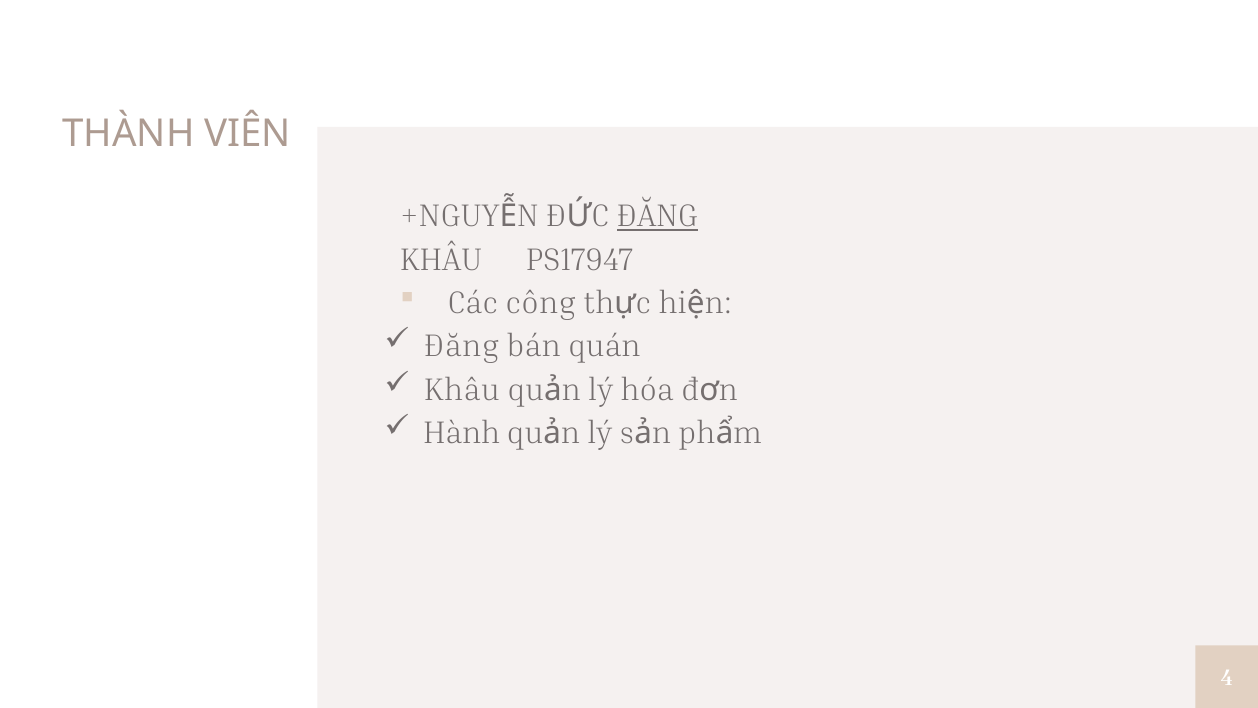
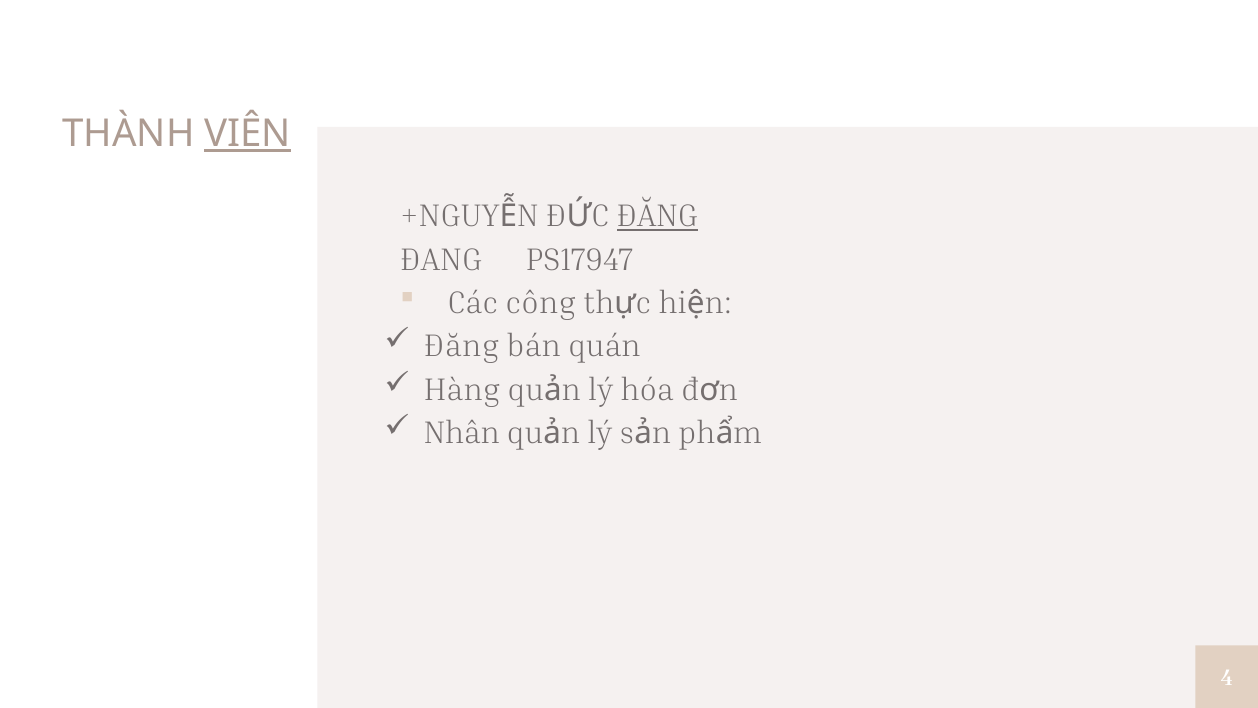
VIÊN underline: none -> present (248, 134)
KHÂU: KHÂU -> ĐANG (441, 259)
Khâu: Khâu -> Hàng (462, 390)
Hành: Hành -> Nhân (462, 433)
